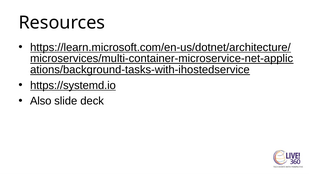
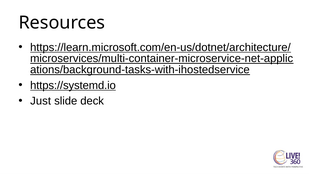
Also: Also -> Just (41, 101)
